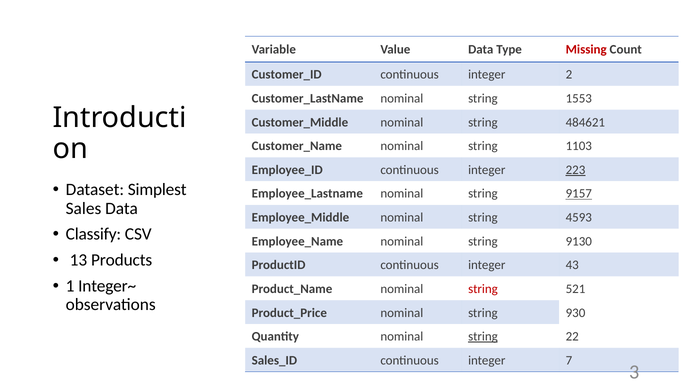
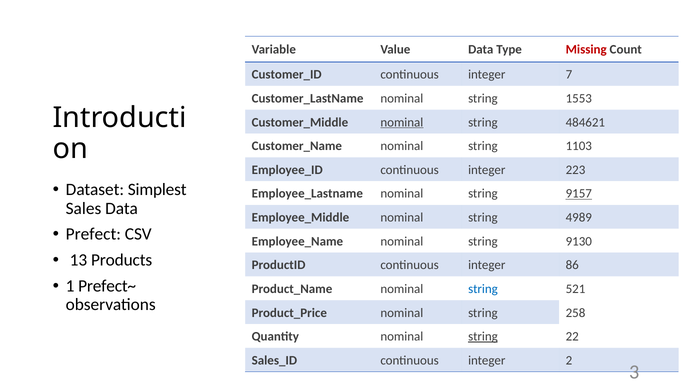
2: 2 -> 7 (569, 75)
nominal underline: none -> present (402, 122)
223 underline: present -> none (576, 170)
4593: 4593 -> 4989 (579, 218)
Classify: Classify -> Prefect (93, 234)
43: 43 -> 86 (572, 265)
Integer~: Integer~ -> Prefect~ (107, 286)
string colour: red -> blue (483, 289)
930: 930 -> 258 (576, 313)
7: 7 -> 2 (569, 361)
